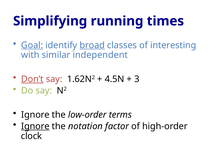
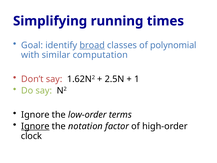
Goal underline: present -> none (32, 45)
interesting: interesting -> polynomial (173, 45)
independent: independent -> computation (100, 55)
Don’t underline: present -> none (32, 79)
4.5N: 4.5N -> 2.5N (114, 79)
3: 3 -> 1 (137, 79)
